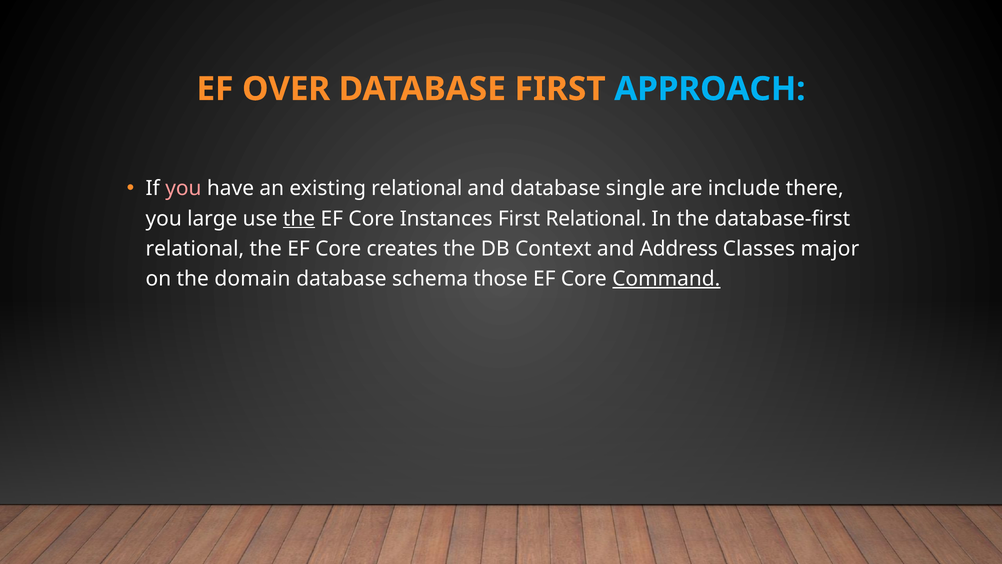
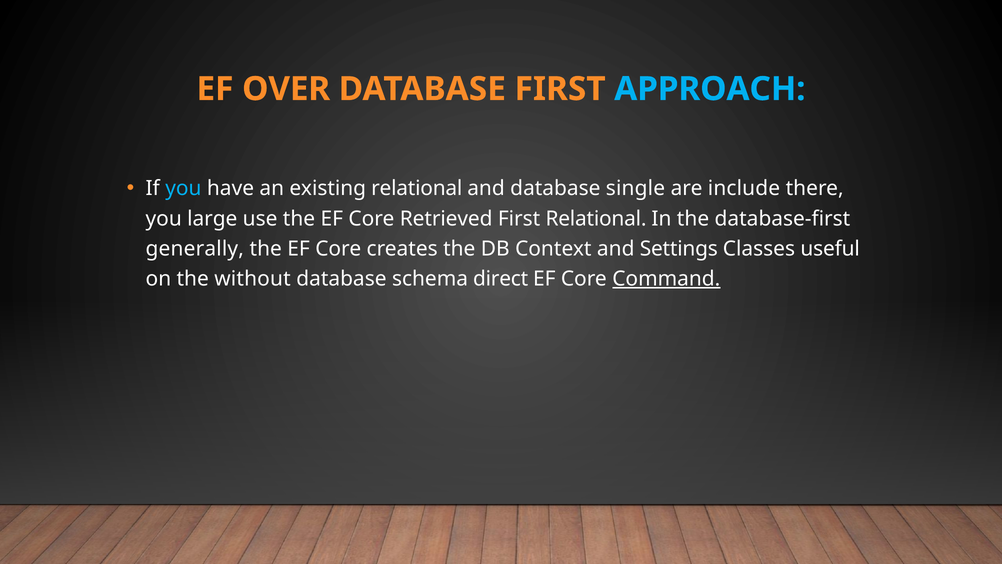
you colour: pink -> light blue (183, 188)
the underline: present -> none (299, 218)
Instances: Instances -> Retrieved (446, 218)
relational: relational -> generally (195, 249)
Address: Address -> Settings (679, 249)
major: major -> useful (830, 249)
domain: domain -> without (252, 279)
those: those -> direct (501, 279)
